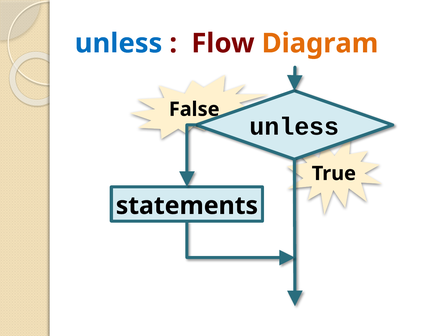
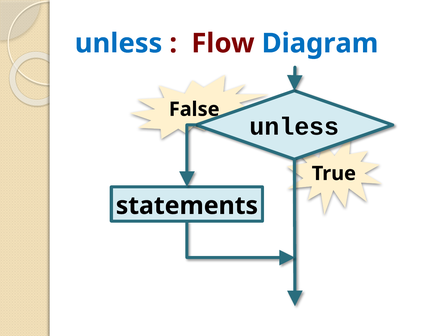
Diagram colour: orange -> blue (320, 43)
